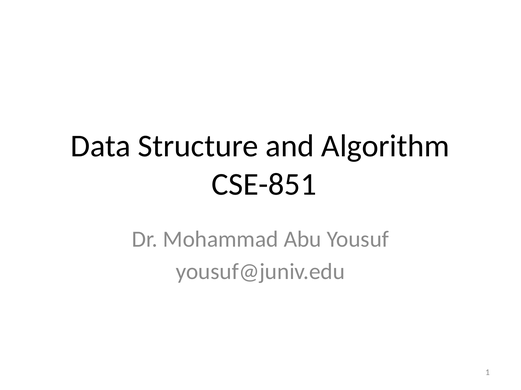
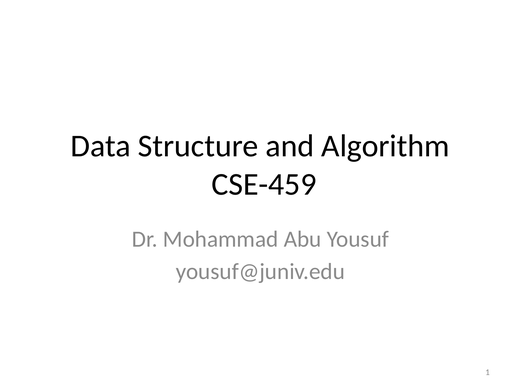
CSE-851: CSE-851 -> CSE-459 (264, 185)
